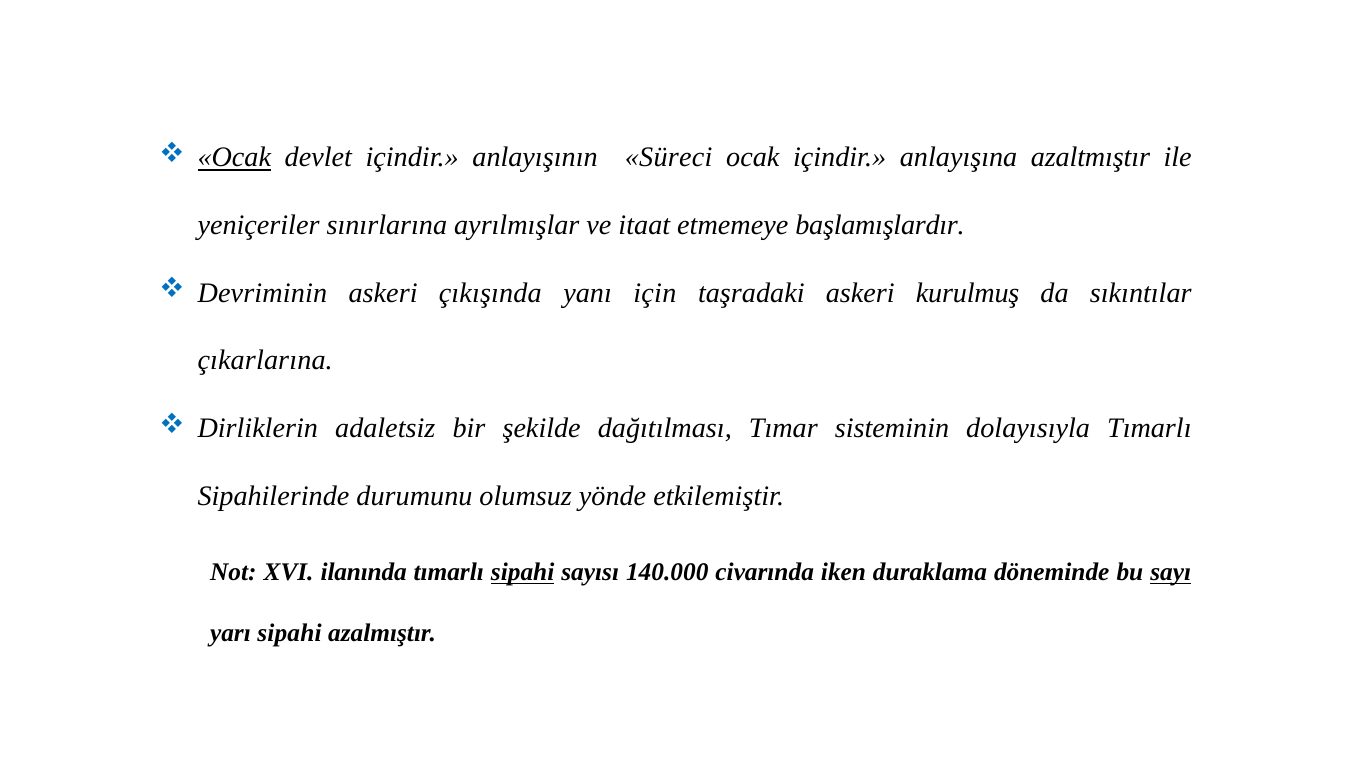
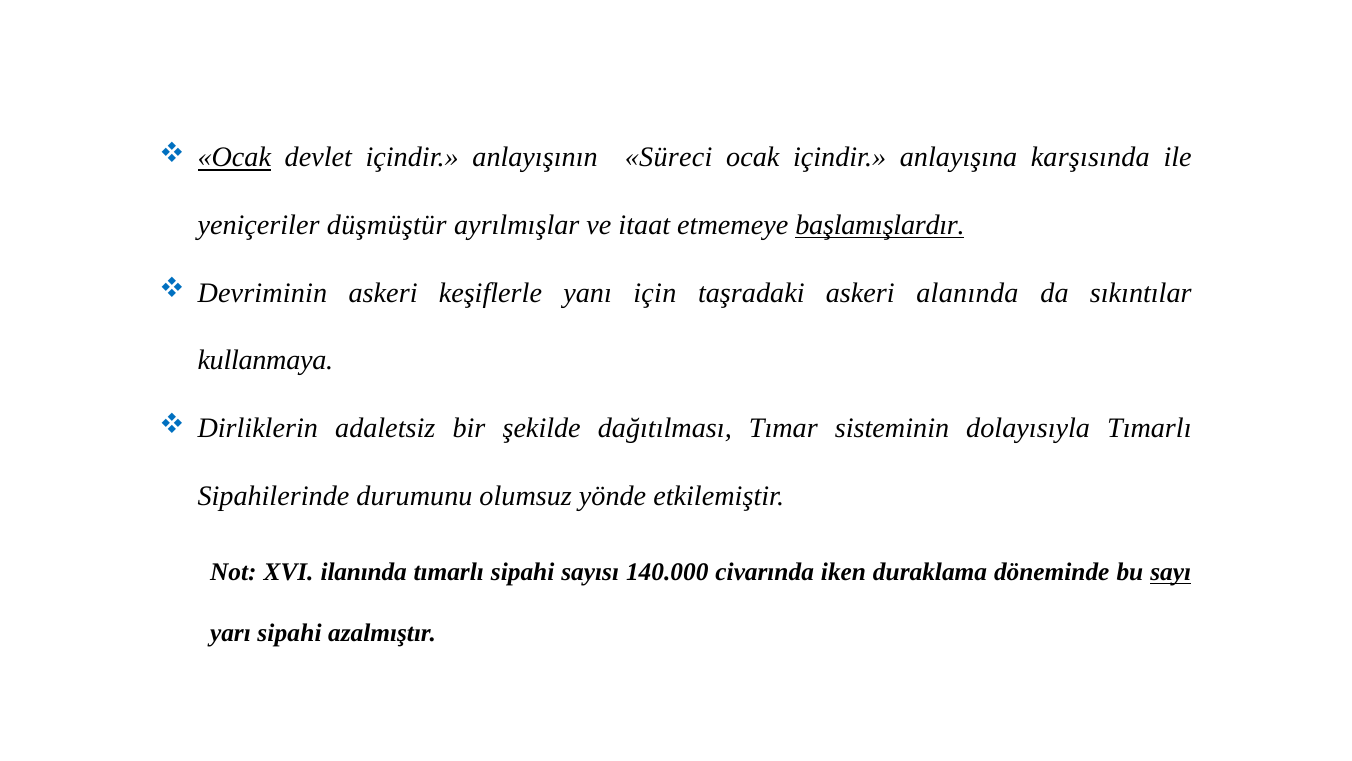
azaltmıştır: azaltmıştır -> karşısında (1090, 158)
sınırlarına: sınırlarına -> düşmüştür (387, 225)
başlamışlardır underline: none -> present (880, 225)
çıkışında: çıkışında -> keşiflerle (490, 293)
kurulmuş: kurulmuş -> alanında (967, 293)
çıkarlarına: çıkarlarına -> kullanmaya (265, 360)
sipahi underline: present -> none (523, 572)
